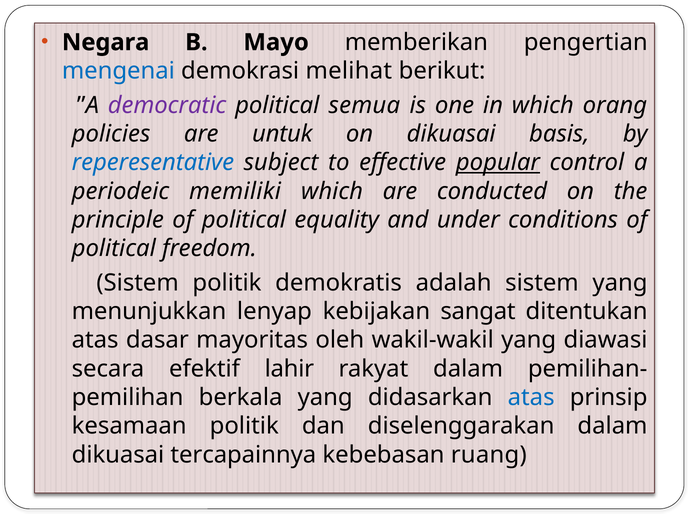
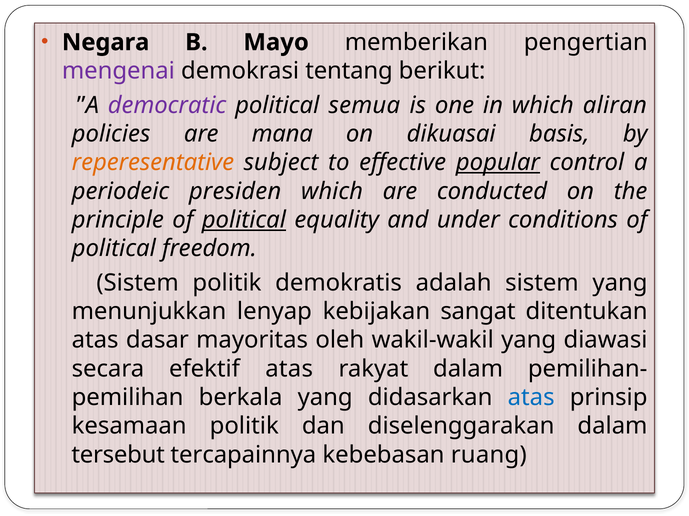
mengenai colour: blue -> purple (118, 71)
melihat: melihat -> tentang (349, 71)
orang: orang -> aliran (615, 105)
untuk: untuk -> mana (282, 134)
reperesentative colour: blue -> orange (153, 163)
memiliki: memiliki -> presiden (235, 191)
political underline: none -> present (244, 220)
efektif lahir: lahir -> atas (289, 369)
dikuasai: dikuasai -> tersebut (118, 455)
